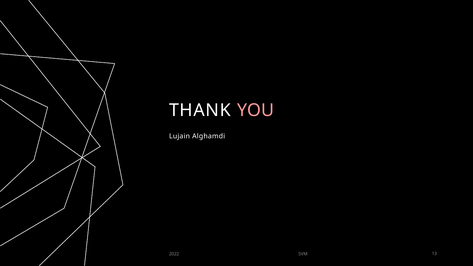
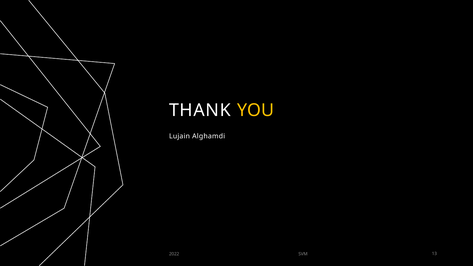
YOU colour: pink -> yellow (256, 110)
